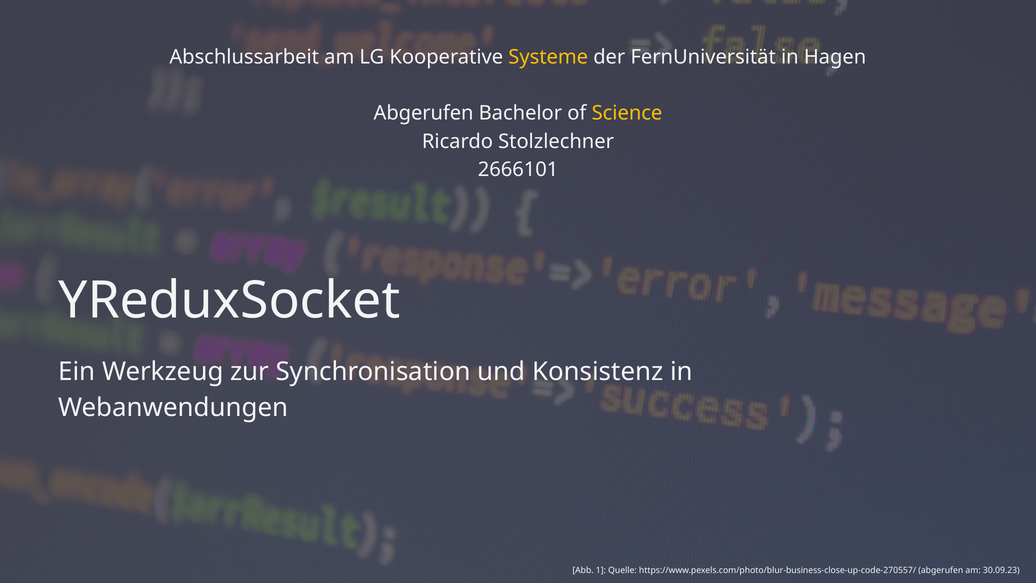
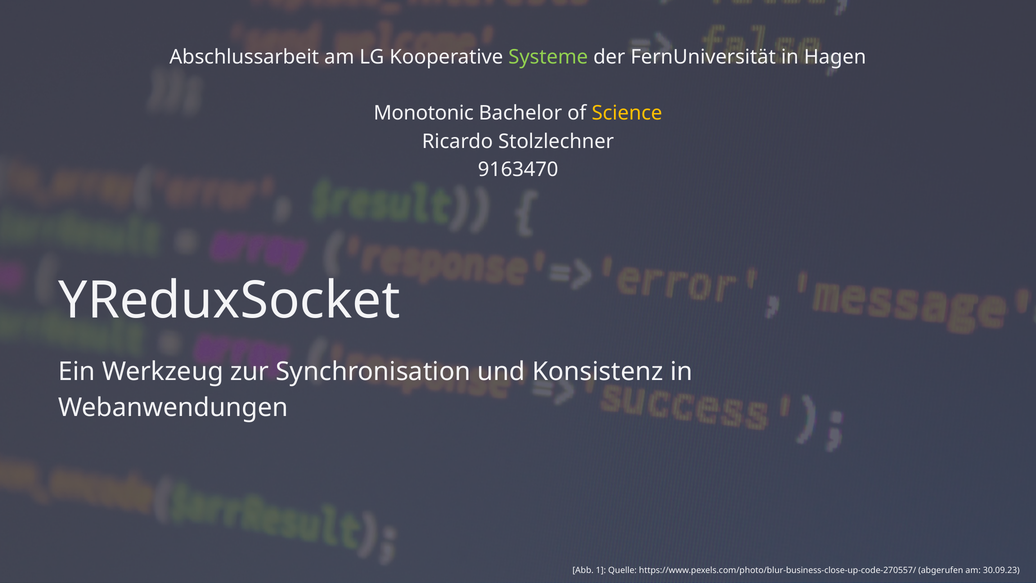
Systeme colour: yellow -> light green (548, 57)
Abgerufen: Abgerufen -> Monotonic (424, 113)
2666101: 2666101 -> 9163470 (518, 170)
